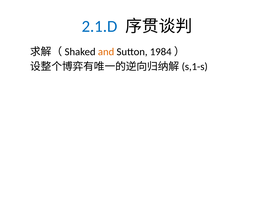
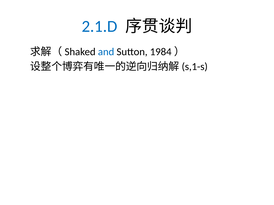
and colour: orange -> blue (106, 52)
